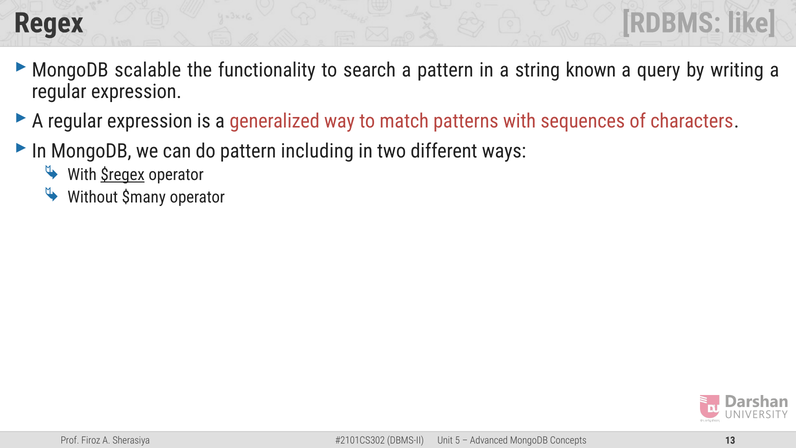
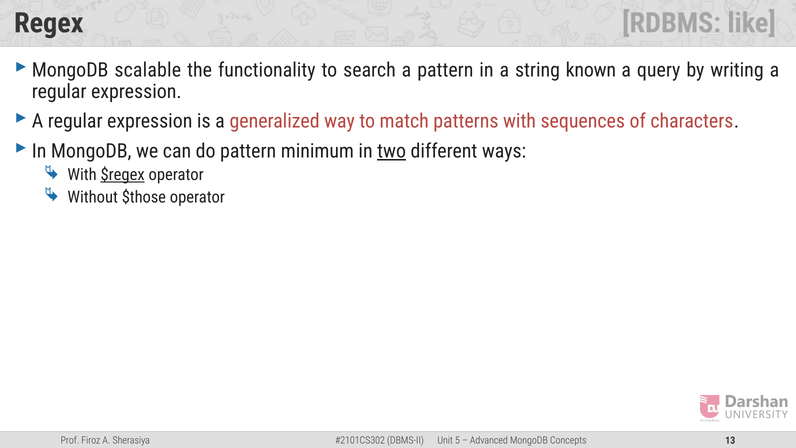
including: including -> minimum (317, 151)
two underline: none -> present (392, 151)
$many: $many -> $those (144, 197)
